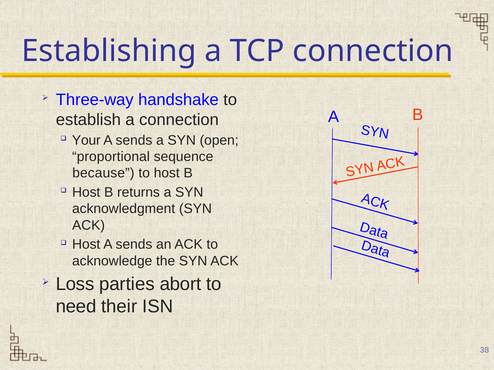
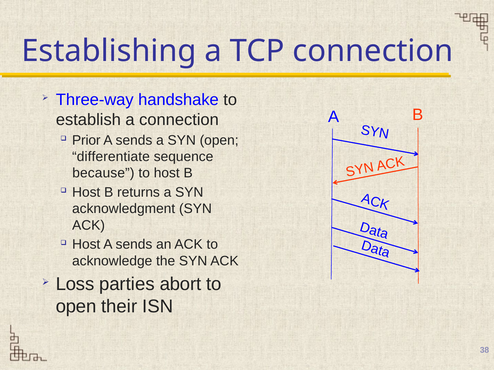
Your: Your -> Prior (86, 140)
proportional: proportional -> differentiate (111, 157)
need: need -> open (76, 307)
